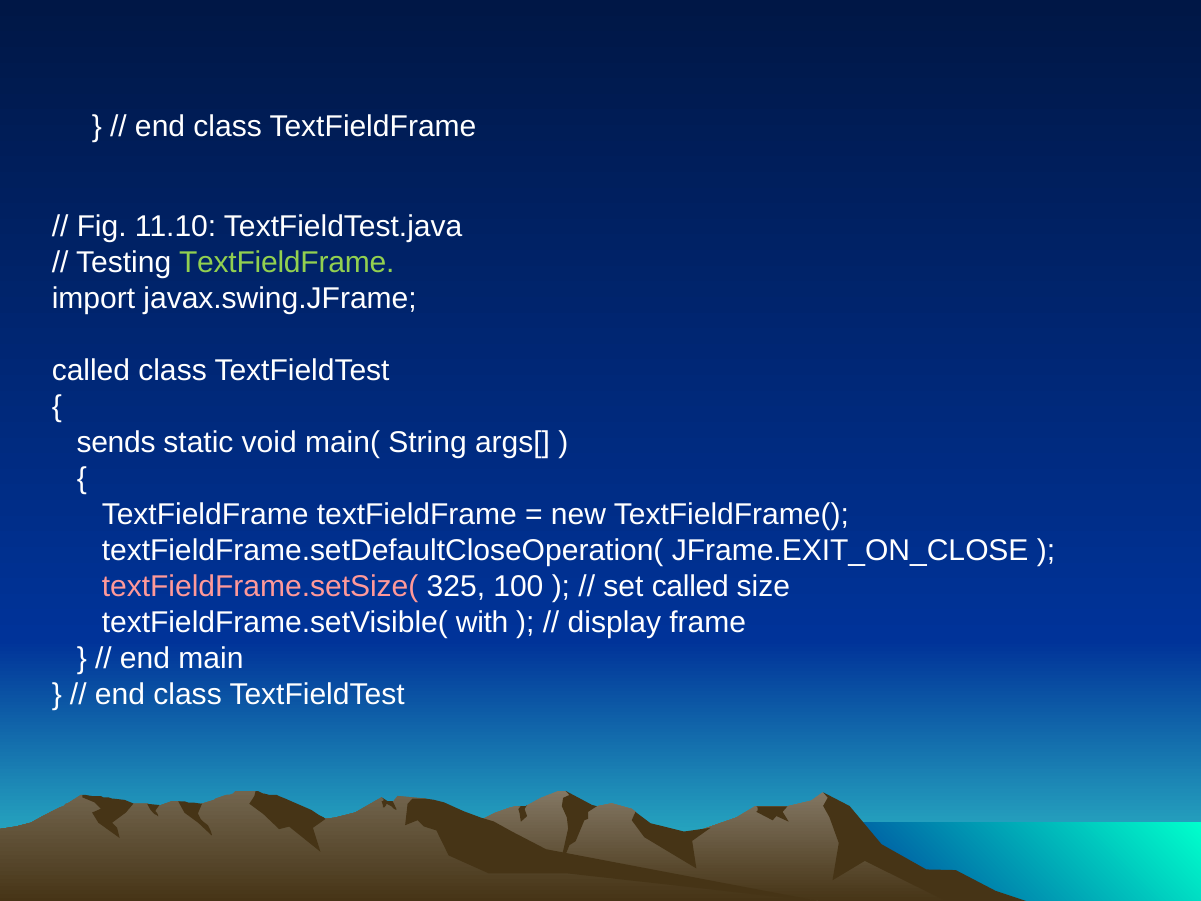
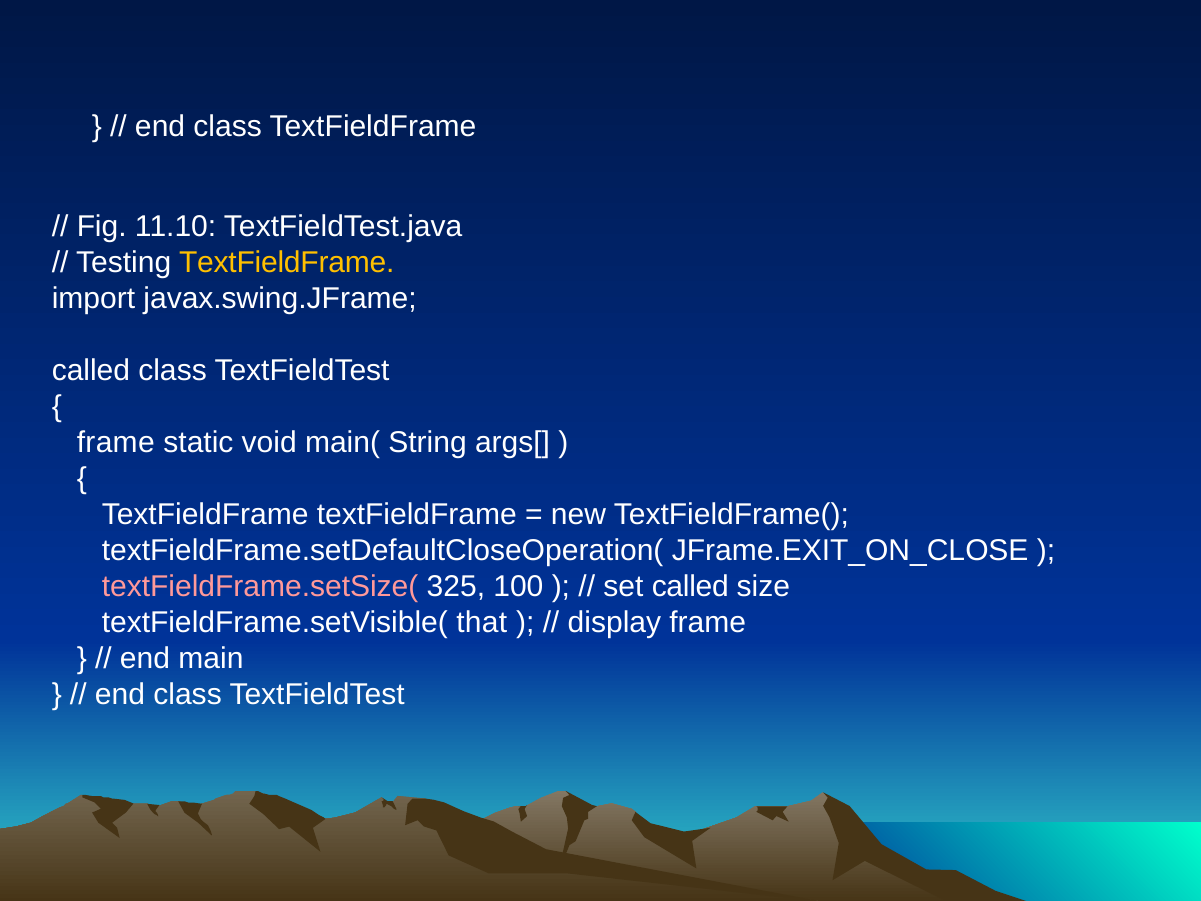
TextFieldFrame colour: light green -> yellow (287, 262)
sends: sends -> frame (116, 442)
with: with -> that (482, 622)
